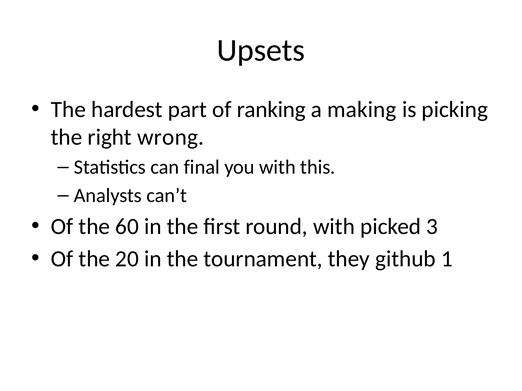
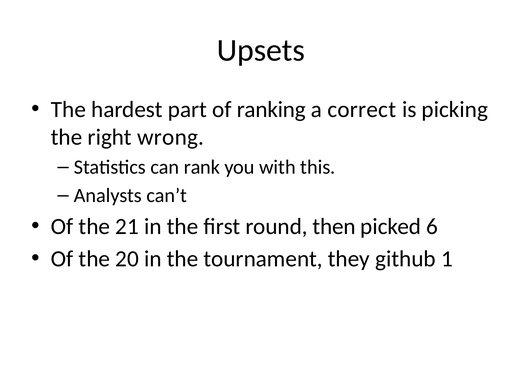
making: making -> correct (362, 110)
final: final -> rank (202, 167)
60: 60 -> 21 (127, 227)
round with: with -> then (334, 227)
3: 3 -> 6 (432, 227)
